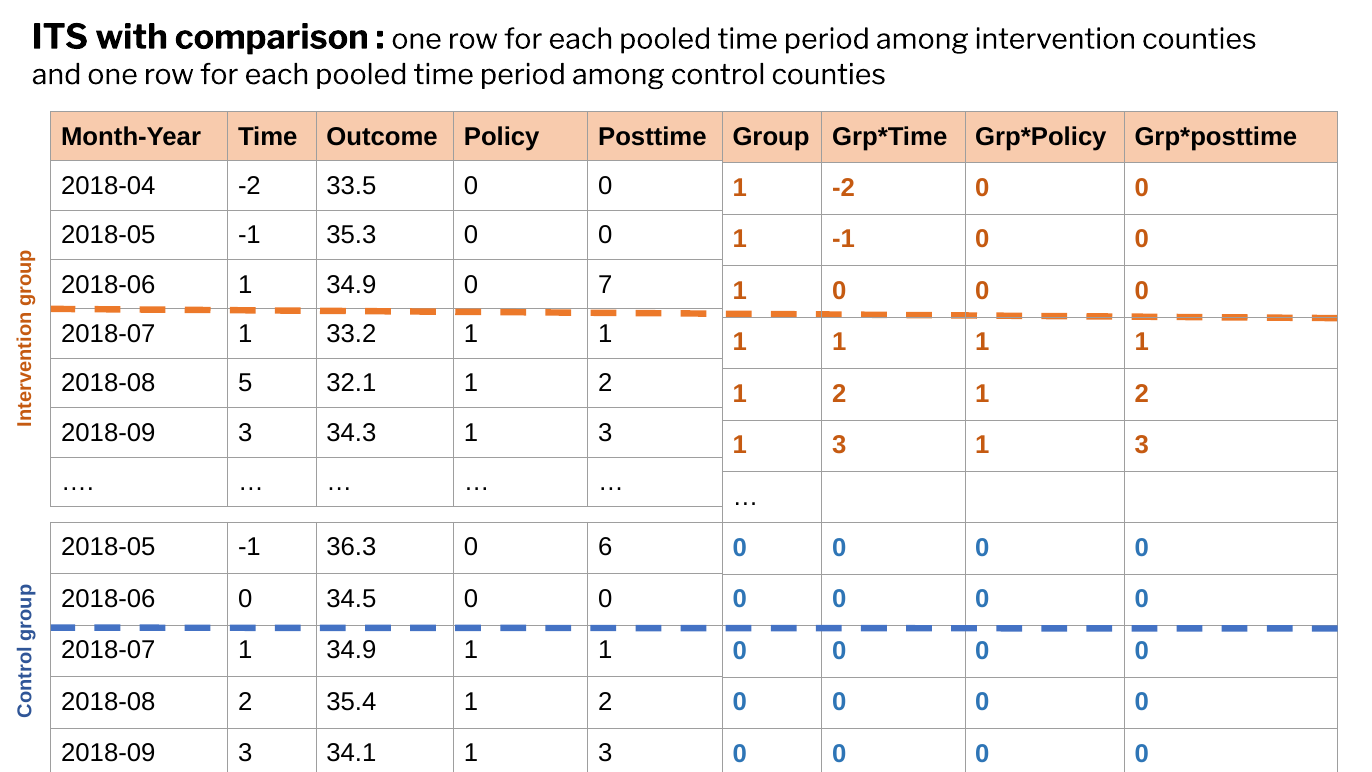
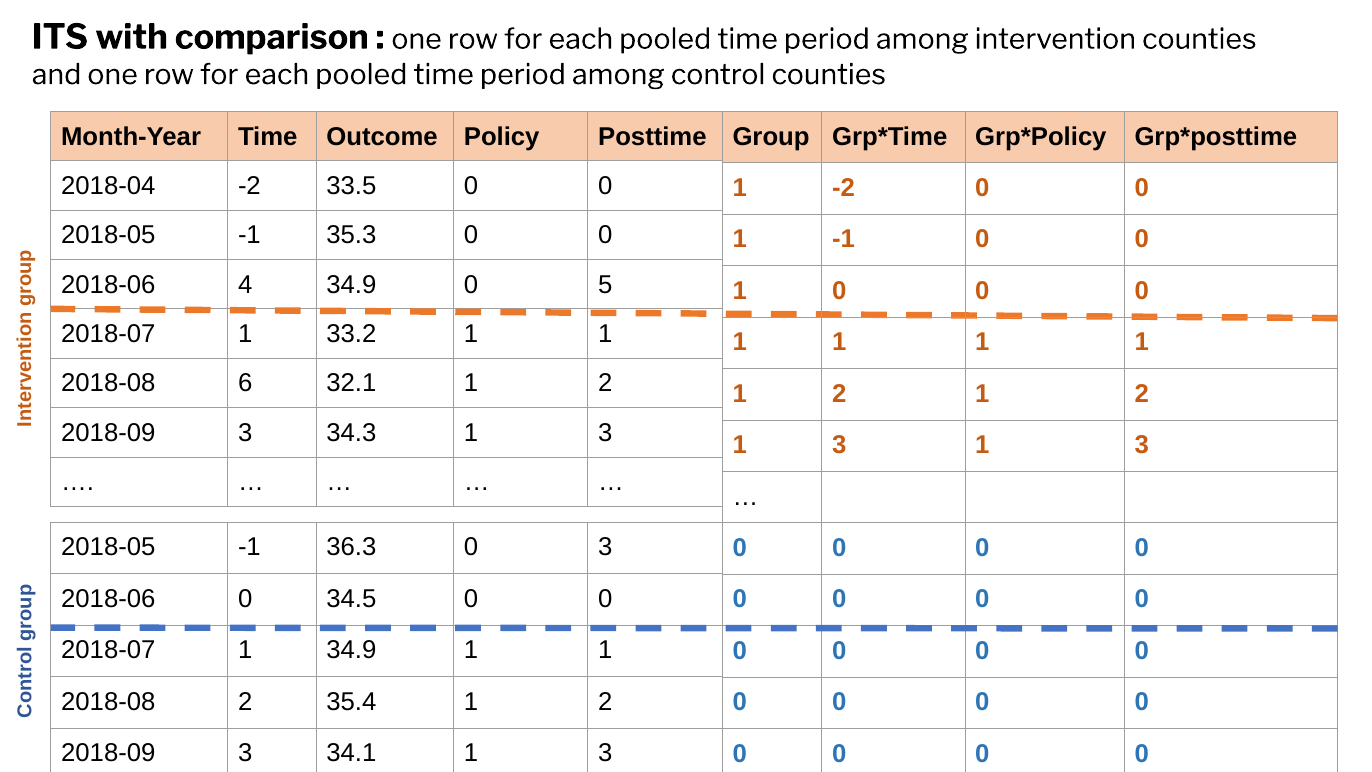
2018-06 1: 1 -> 4 (245, 285)
7: 7 -> 5 (605, 285)
5: 5 -> 6 (245, 383)
0 6: 6 -> 3 (605, 547)
